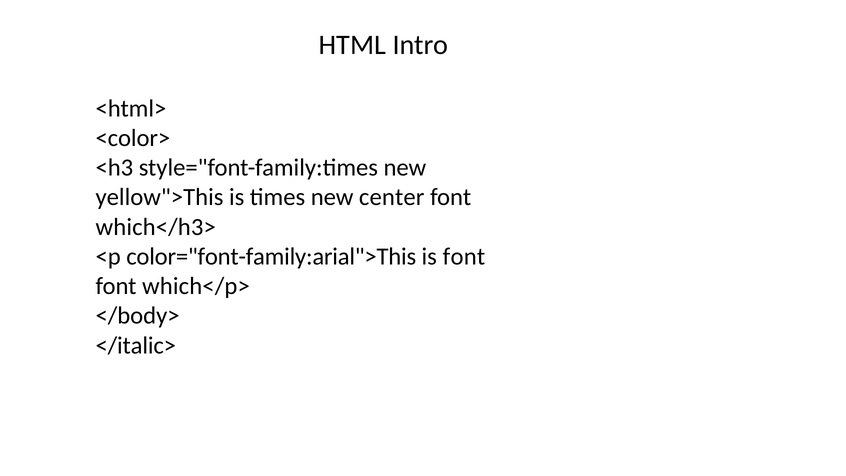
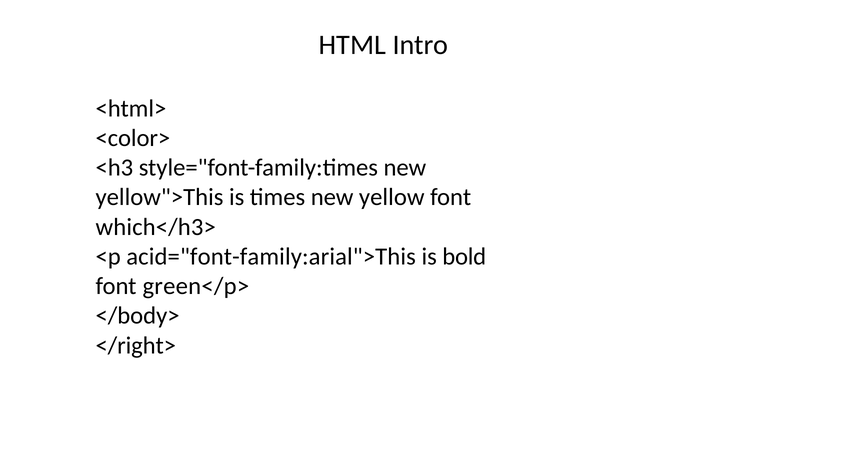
center: center -> yellow (392, 197)
color="font-family:arial">This: color="font-family:arial">This -> acid="font-family:arial">This (271, 256)
is font: font -> bold (464, 256)
which</p>: which</p> -> green</p> (196, 286)
</italic>: </italic> -> </right> (136, 345)
